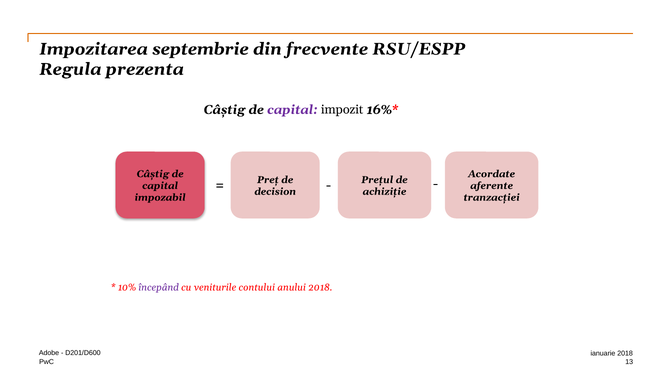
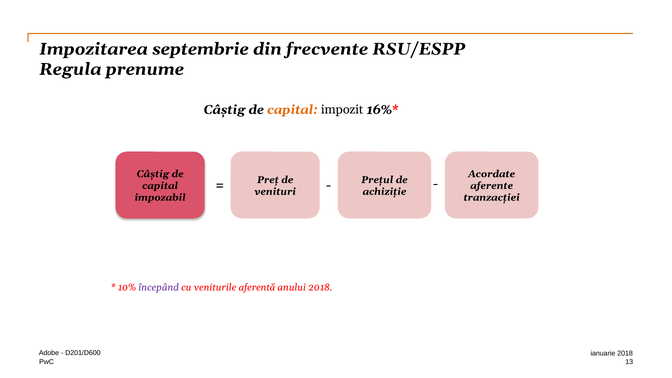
prezenta: prezenta -> prenume (145, 69)
capital colour: purple -> orange (292, 110)
decision: decision -> venituri (275, 192)
contului: contului -> aferentă (257, 287)
